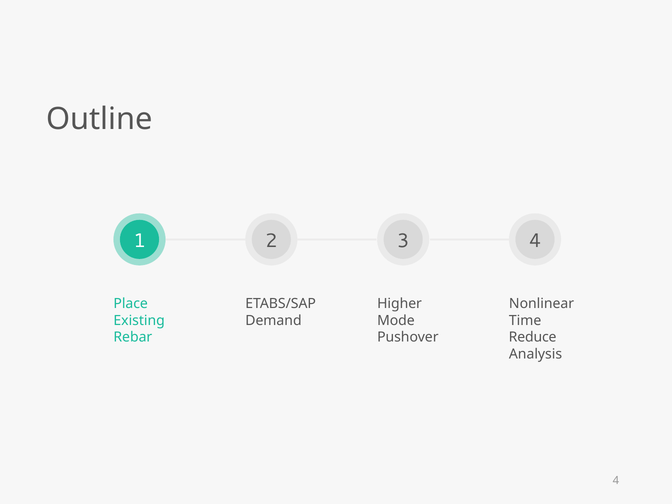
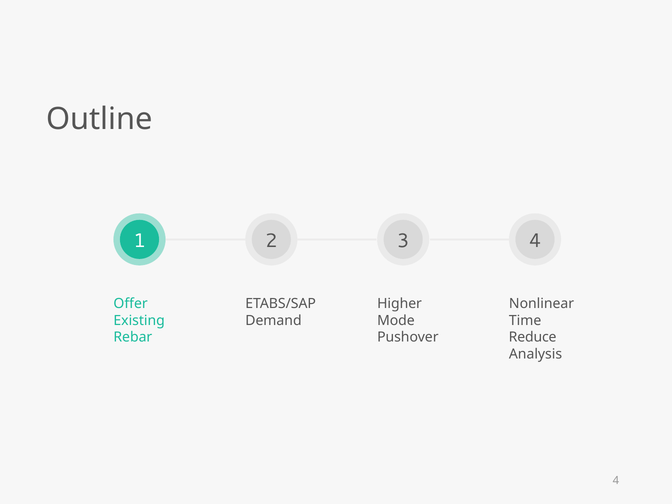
Place: Place -> Offer (131, 304)
